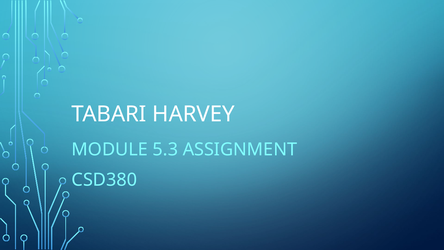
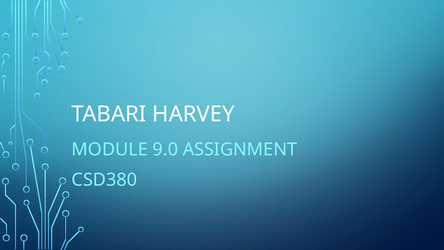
5.3: 5.3 -> 9.0 (165, 149)
